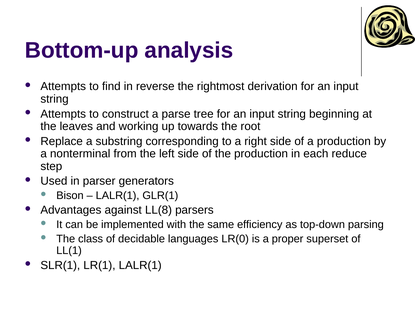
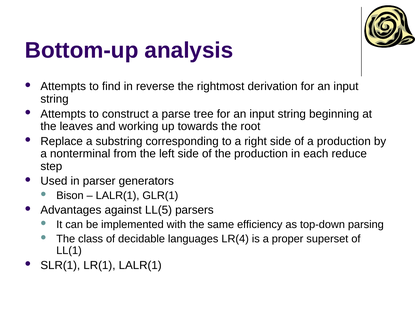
LL(8: LL(8 -> LL(5 (159, 210)
LR(0: LR(0 -> LR(4 (235, 238)
